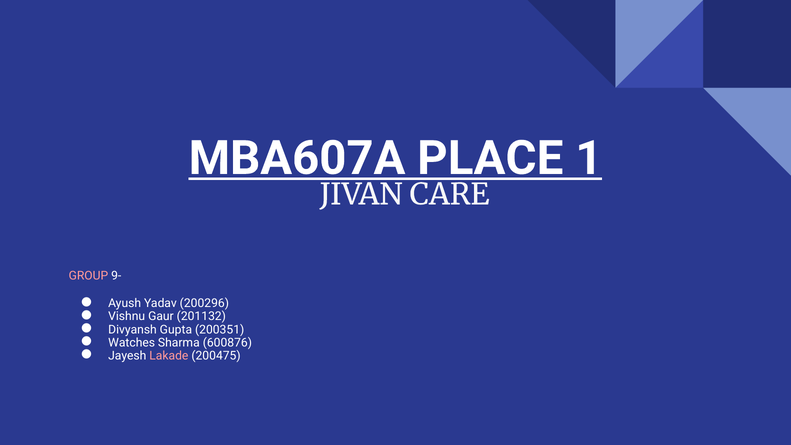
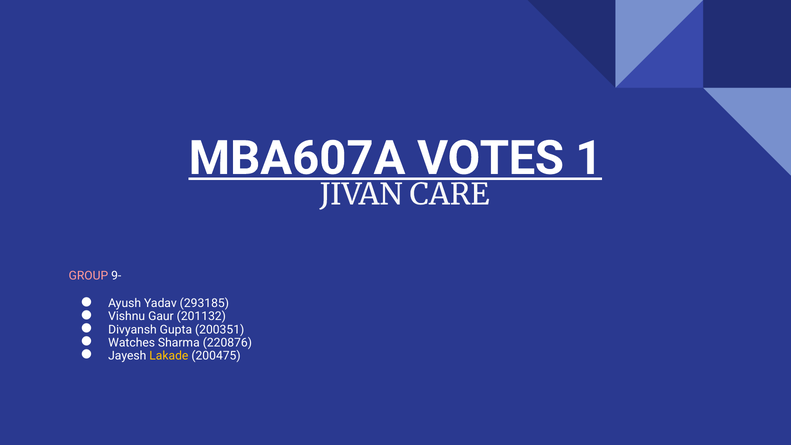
PLACE: PLACE -> VOTES (491, 158)
200296: 200296 -> 293185 (204, 303)
600876: 600876 -> 220876 (227, 343)
Lakade colour: pink -> yellow (169, 356)
